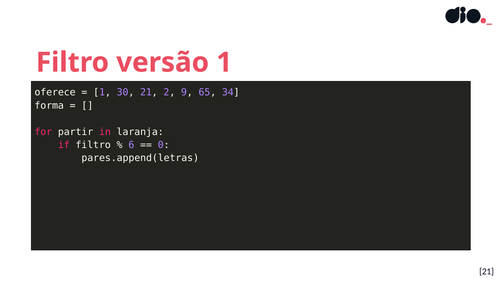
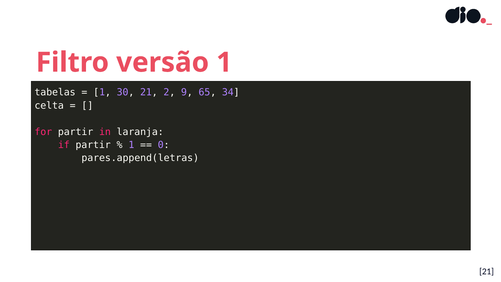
oferece: oferece -> tabelas (55, 92)
forma: forma -> celta (49, 105)
if filtro: filtro -> partir (93, 145)
6: 6 -> 1 (131, 145)
